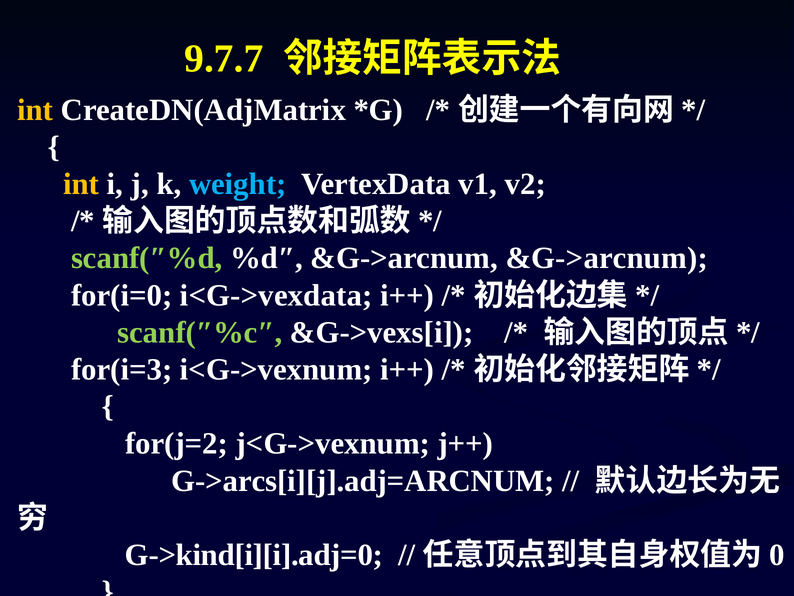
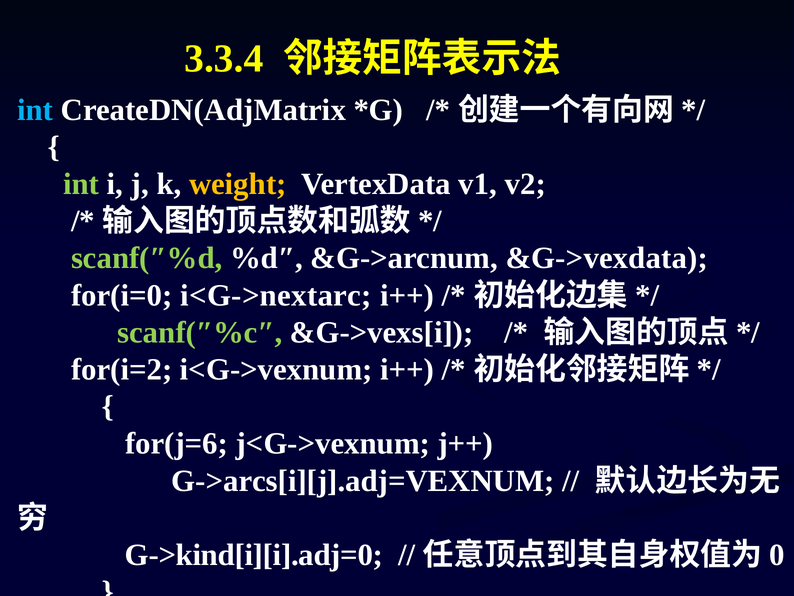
9.7.7: 9.7.7 -> 3.3.4 (224, 58)
int colour: yellow -> light blue (35, 110)
int colour: yellow -> light green (81, 184)
weight colour: light blue -> yellow (238, 184)
&G->arcnum &G->arcnum: &G->arcnum -> &G->vexdata (607, 258)
i<G->vexdata: i<G->vexdata -> i<G->nextarc (276, 295)
for(i=3: for(i=3 -> for(i=2 (122, 369)
for(j=2: for(j=2 -> for(j=6 (177, 443)
G->arcs[i][j].adj=ARCNUM: G->arcs[i][j].adj=ARCNUM -> G->arcs[i][j].adj=VEXNUM (363, 480)
